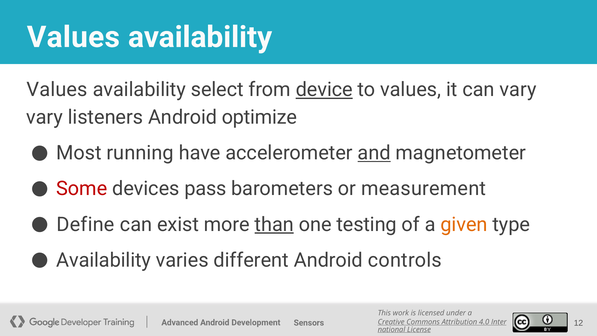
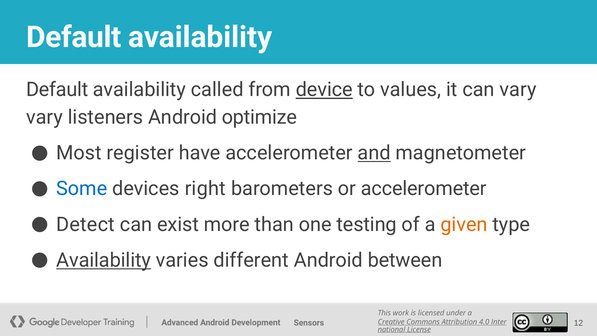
Values: Values -> Default (74, 37)
Values: Values -> Default (57, 90)
select: select -> called (217, 90)
running: running -> register (140, 153)
Some colour: red -> blue (82, 189)
pass: pass -> right (205, 189)
or measurement: measurement -> accelerometer (424, 189)
Define: Define -> Detect (86, 224)
than underline: present -> none (274, 224)
Availability underline: none -> present (104, 260)
controls: controls -> between (405, 260)
